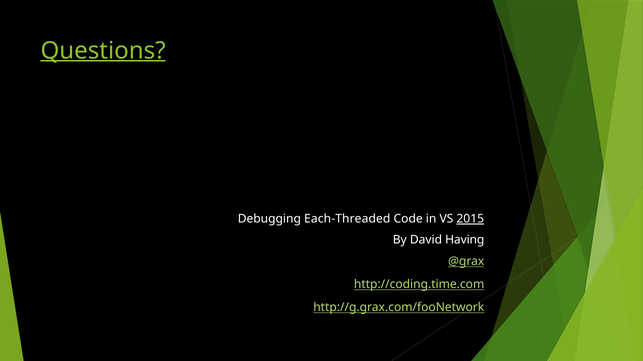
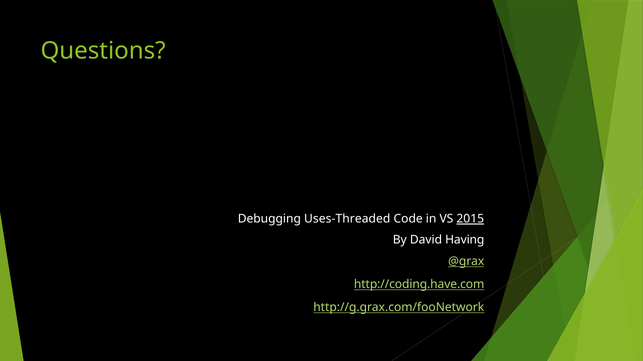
Questions underline: present -> none (103, 51)
Each-Threaded: Each-Threaded -> Uses-Threaded (347, 219)
http://coding.time.com: http://coding.time.com -> http://coding.have.com (419, 285)
